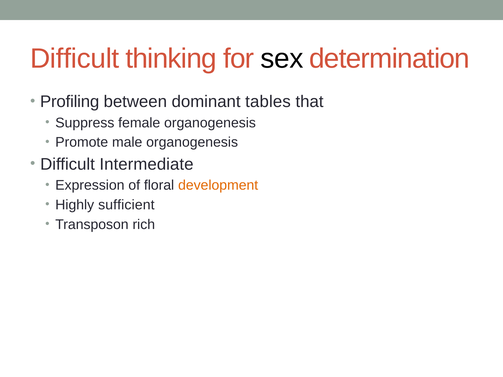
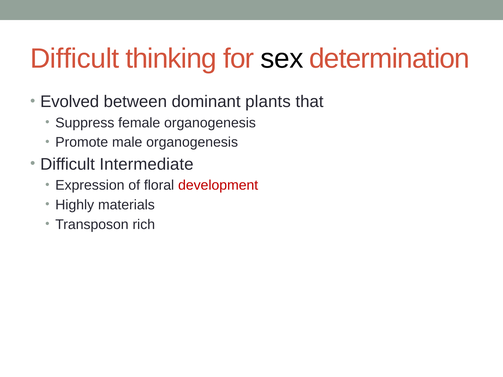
Profiling: Profiling -> Evolved (70, 102)
tables: tables -> plants (268, 102)
development colour: orange -> red (218, 185)
sufficient: sufficient -> materials (126, 205)
